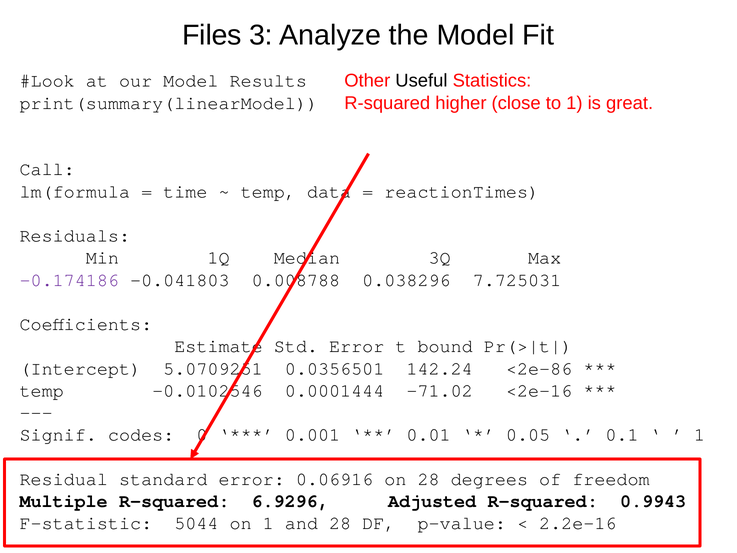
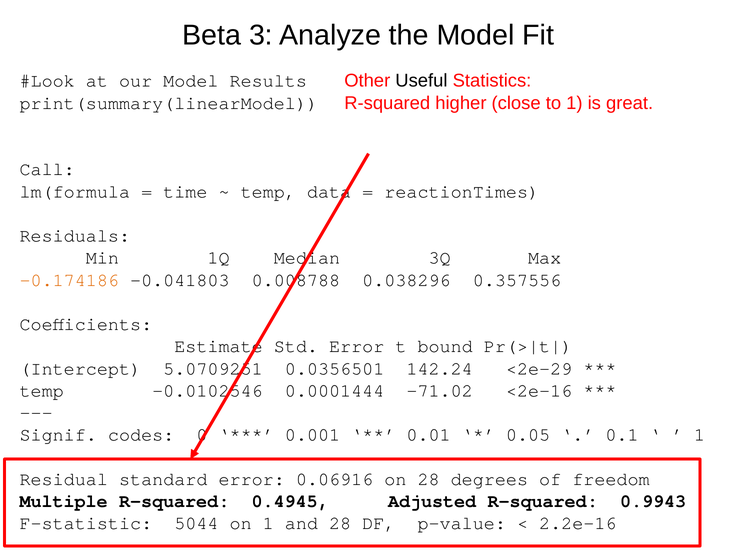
Files: Files -> Beta (212, 35)
-0.174186 colour: purple -> orange (69, 280)
7.725031: 7.725031 -> 0.357556 (517, 280)
<2e-86: <2e-86 -> <2e-29 (539, 368)
6.9296: 6.9296 -> 0.4945 (290, 501)
